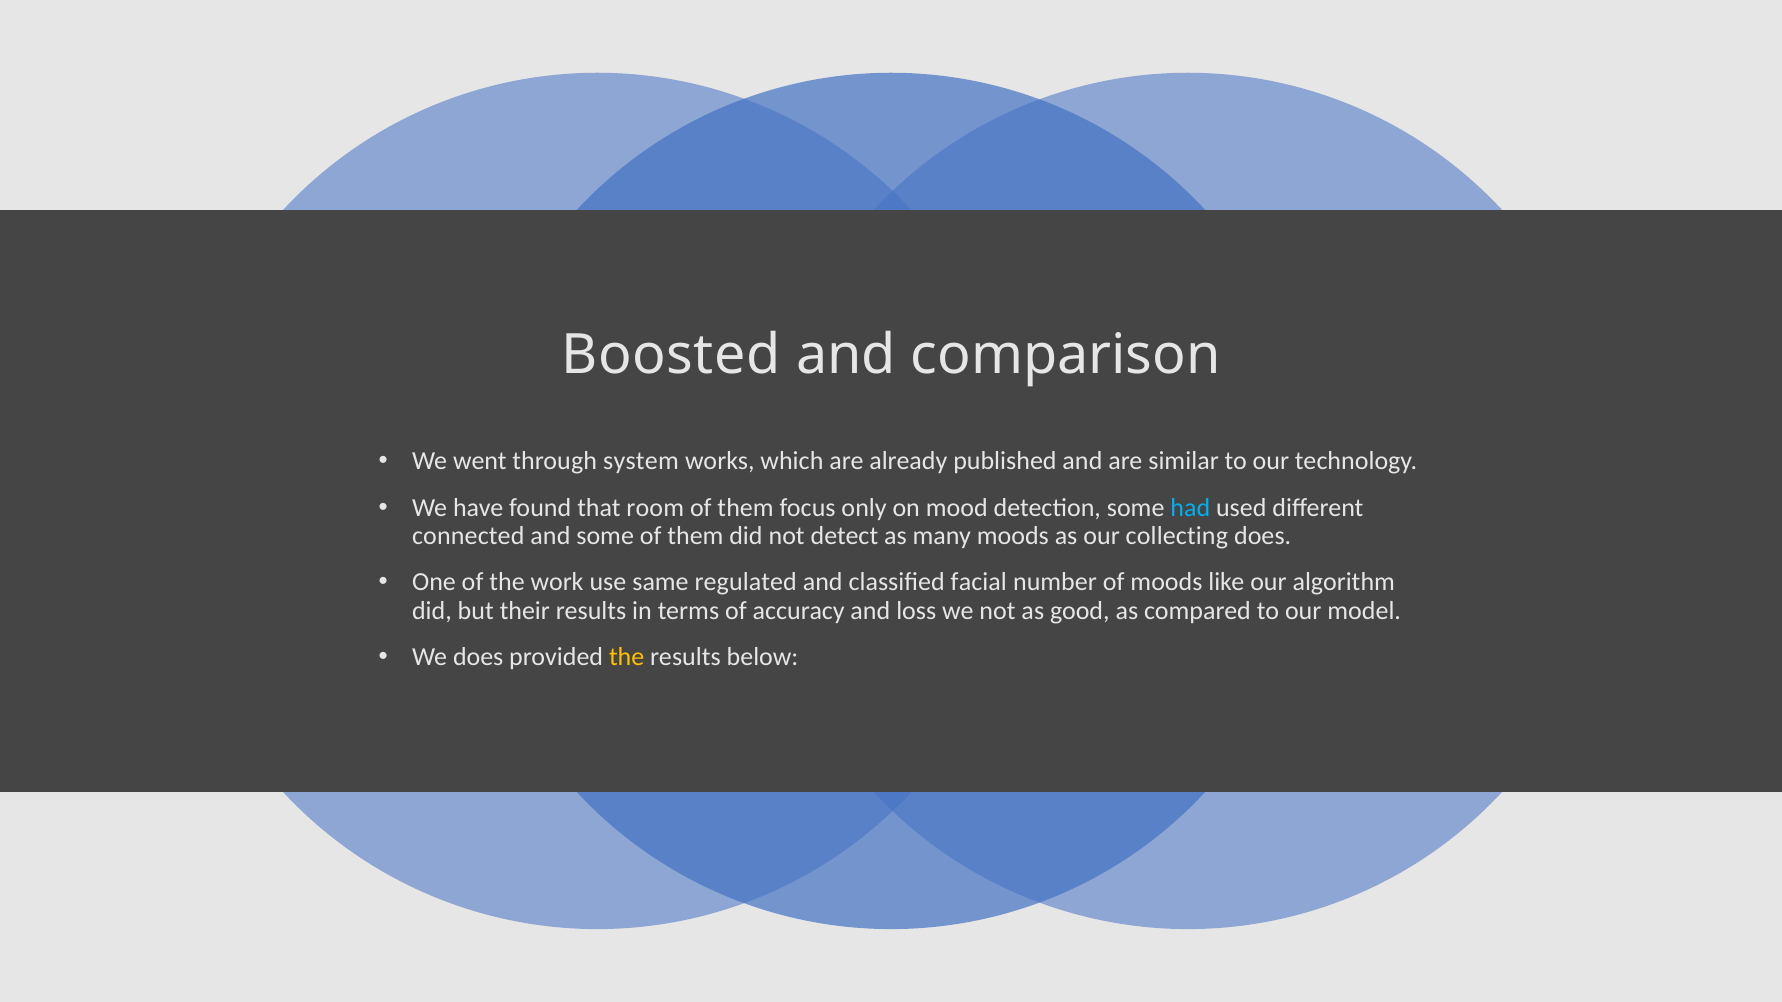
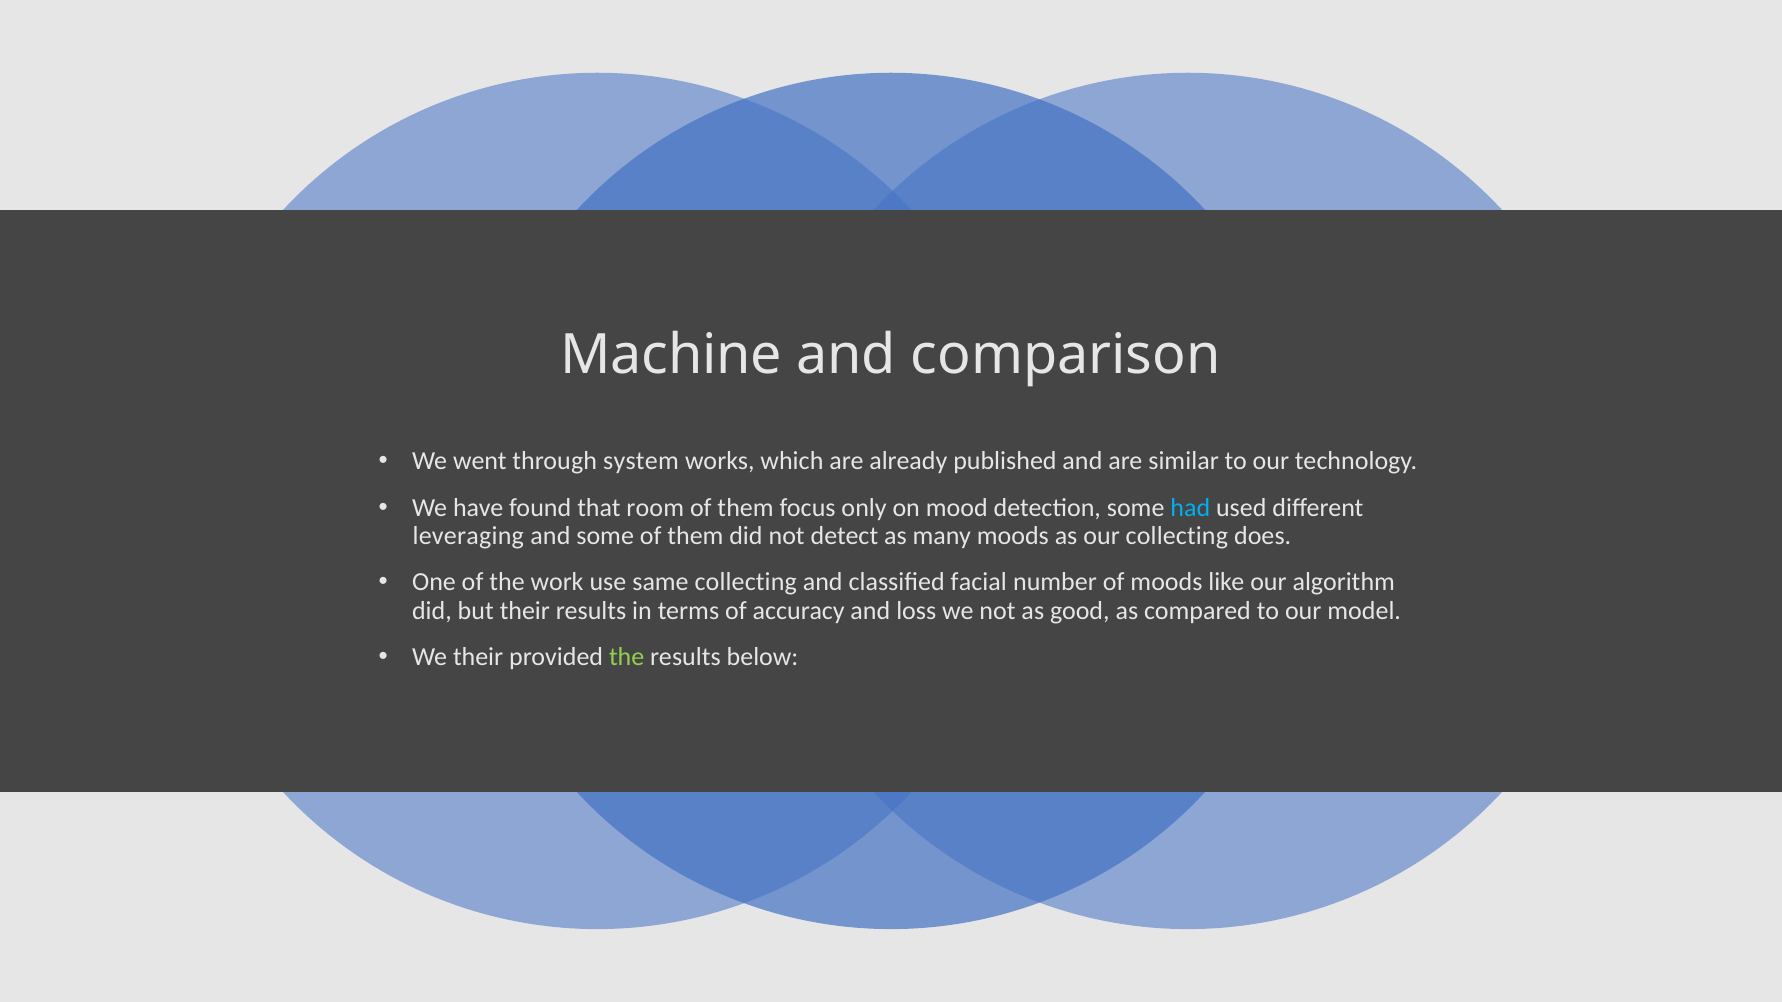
Boosted: Boosted -> Machine (672, 355)
connected: connected -> leveraging (468, 536)
same regulated: regulated -> collecting (746, 583)
We does: does -> their (478, 657)
the colour: yellow -> light green (627, 657)
